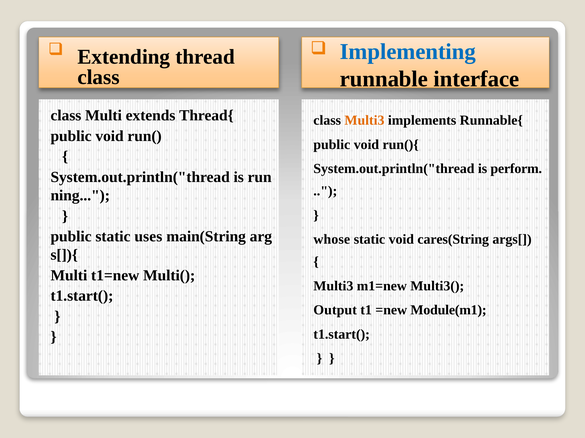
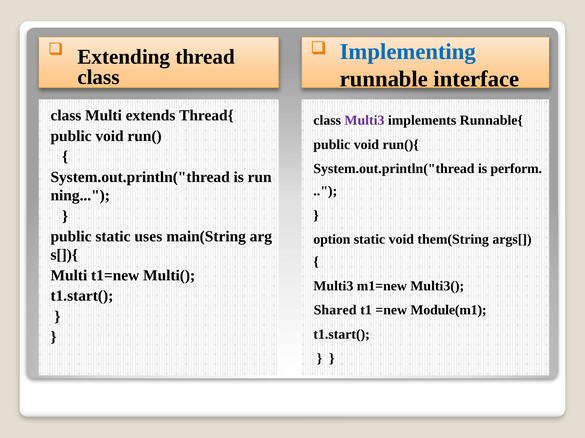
Multi3 colour: orange -> purple (364, 121)
whose: whose -> option (332, 240)
cares(String: cares(String -> them(String (453, 240)
Output: Output -> Shared (335, 311)
